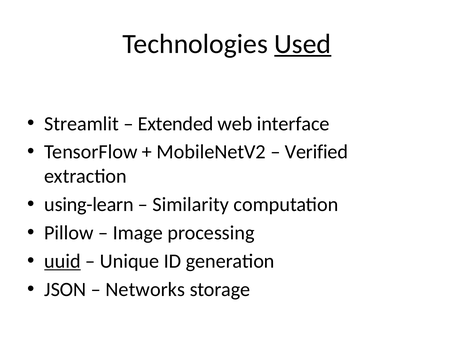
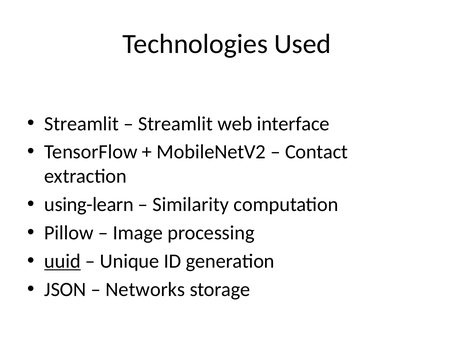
Used underline: present -> none (303, 44)
Extended: Extended -> Streamlit (175, 123)
Verified: Verified -> Contact (316, 152)
